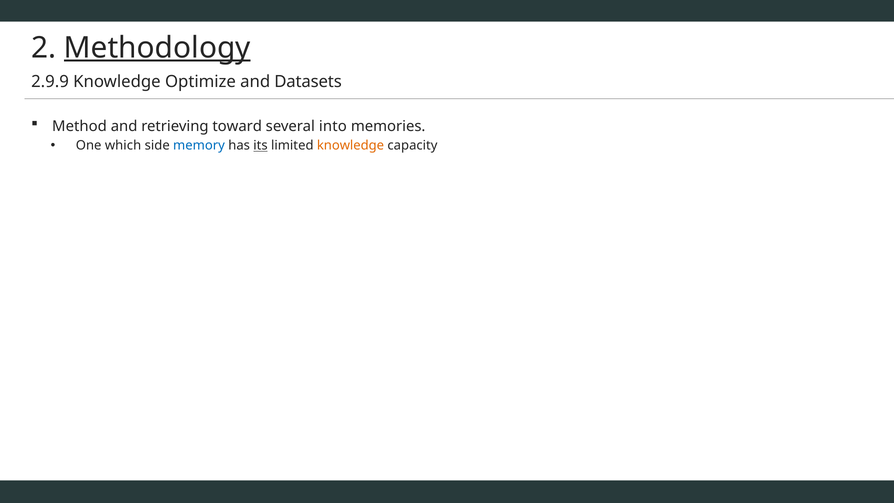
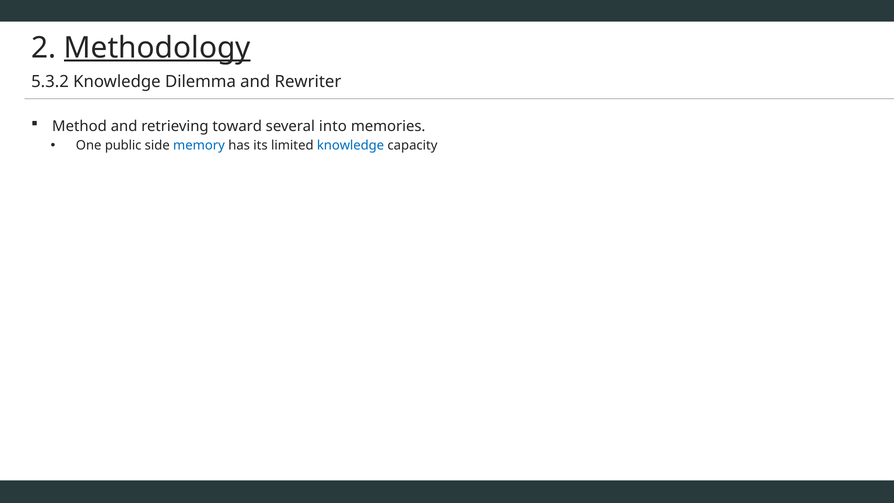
2.9.9: 2.9.9 -> 5.3.2 (50, 81)
Optimize: Optimize -> Dilemma (200, 81)
Datasets: Datasets -> Rewriter (308, 81)
which: which -> public (123, 146)
its underline: present -> none (261, 146)
knowledge colour: orange -> blue (350, 146)
